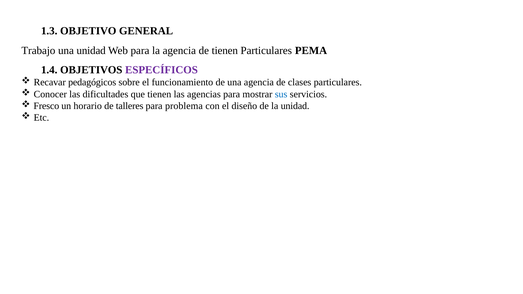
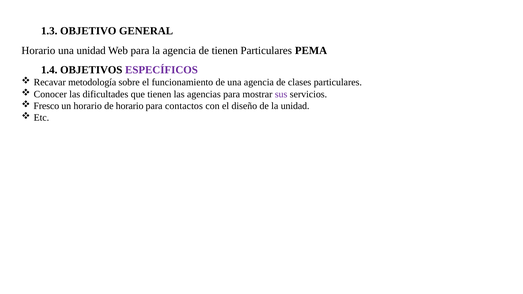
Trabajo: Trabajo -> Horario (38, 50)
pedagógicos: pedagógicos -> metodología (92, 82)
sus colour: blue -> purple (281, 94)
de talleres: talleres -> horario (130, 106)
problema: problema -> contactos (184, 106)
